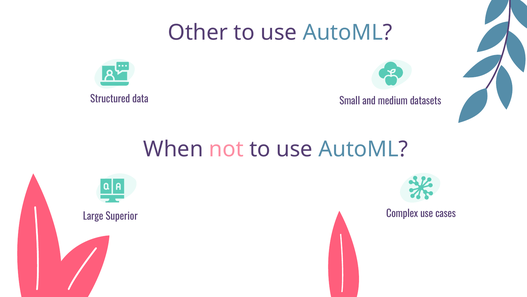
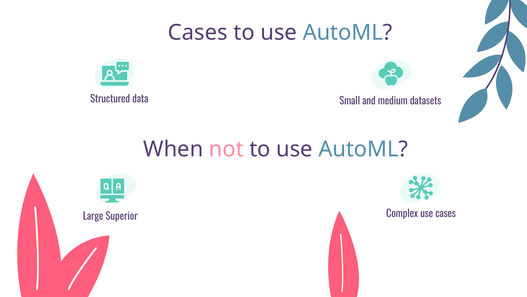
Other: Other -> Cases (198, 33)
